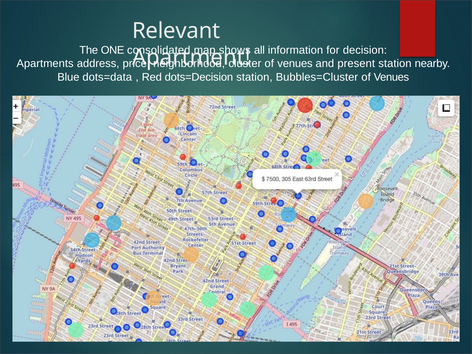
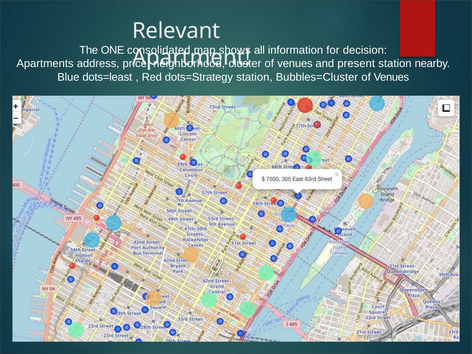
dots=data: dots=data -> dots=least (107, 77)
dots=Decision: dots=Decision -> dots=Strategy (199, 77)
